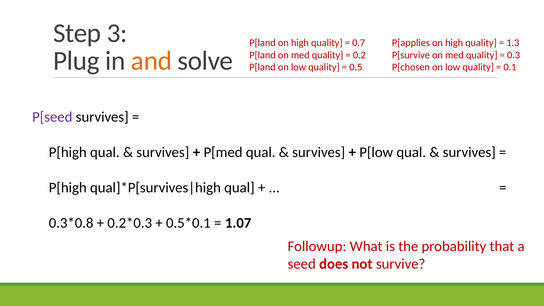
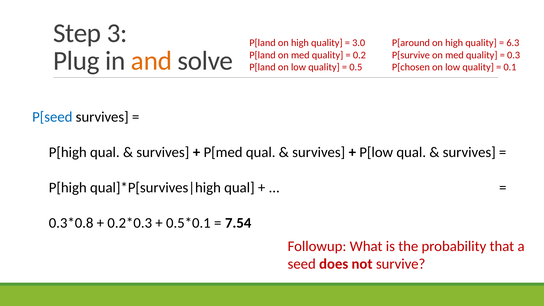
0.7: 0.7 -> 3.0 (359, 43)
P[applies: P[applies -> P[around (411, 43)
1.3: 1.3 -> 6.3 (513, 43)
P[seed colour: purple -> blue (52, 117)
1.07: 1.07 -> 7.54 (238, 223)
